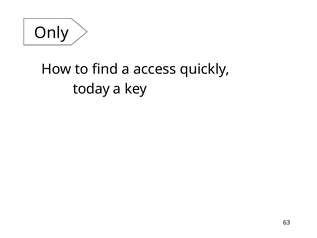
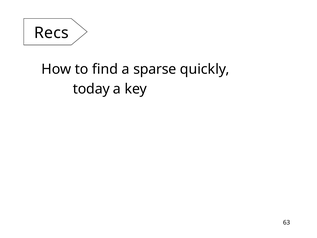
Only: Only -> Recs (51, 33)
access: access -> sparse (155, 69)
